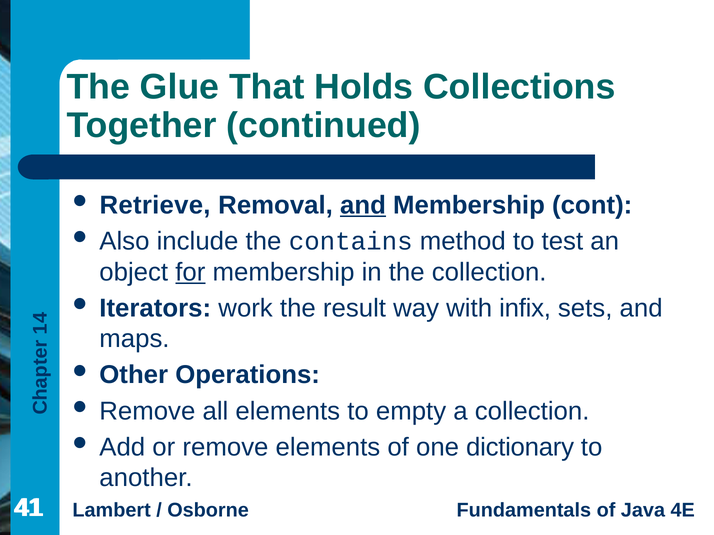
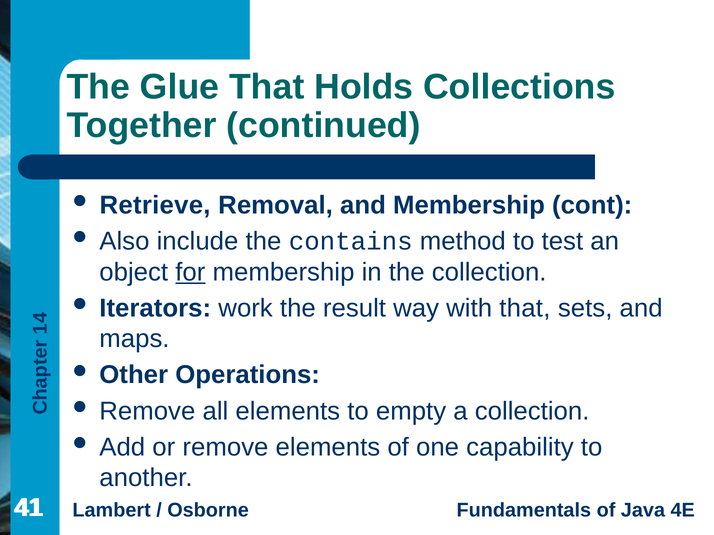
and underline: present -> none (363, 205)
with infix: infix -> that (525, 308)
dictionary: dictionary -> capability (520, 447)
